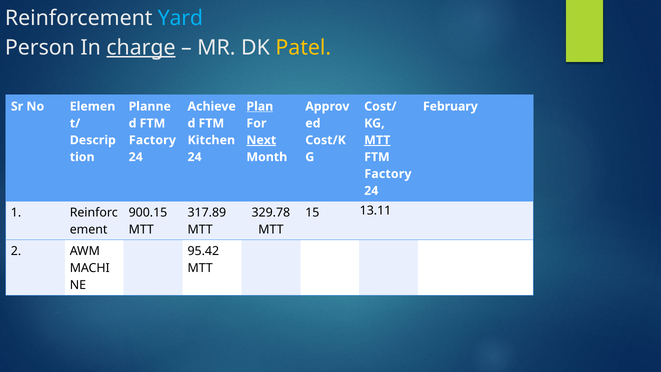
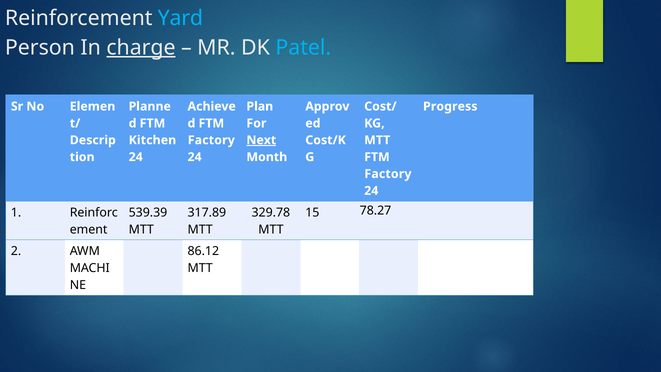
Patel colour: yellow -> light blue (303, 47)
Plan underline: present -> none (260, 106)
February: February -> Progress (450, 106)
Factory: Factory -> Kitchen (152, 140)
Kitchen: Kitchen -> Factory (211, 140)
MTT underline: present -> none (377, 140)
900.15: 900.15 -> 539.39 (148, 213)
13.11: 13.11 -> 78.27 (376, 211)
95.42: 95.42 -> 86.12 (203, 251)
